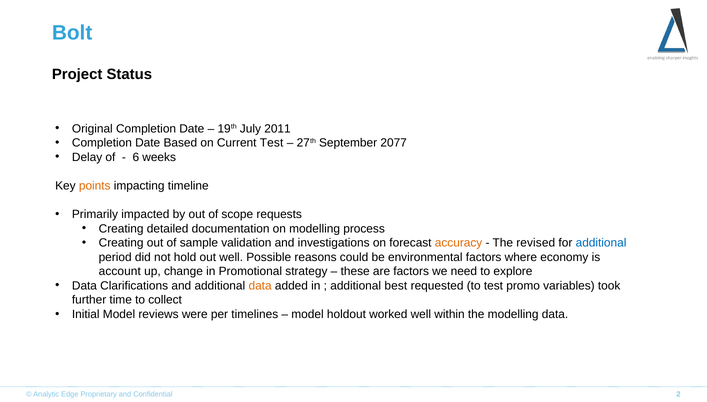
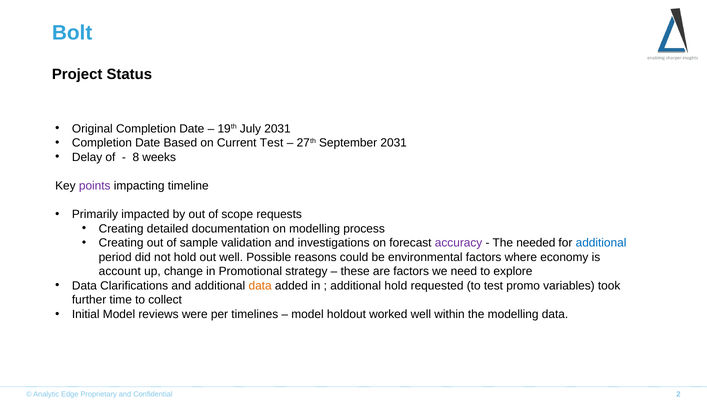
July 2011: 2011 -> 2031 (277, 128)
September 2077: 2077 -> 2031 (394, 143)
6: 6 -> 8 (136, 157)
points colour: orange -> purple (95, 186)
accuracy colour: orange -> purple (459, 243)
revised: revised -> needed (536, 243)
additional best: best -> hold (396, 286)
